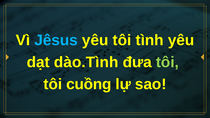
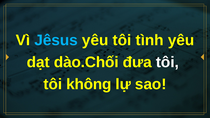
dào.Tình: dào.Tình -> dào.Chối (86, 62)
tôi colour: light green -> white (167, 62)
cuồng: cuồng -> không (89, 84)
